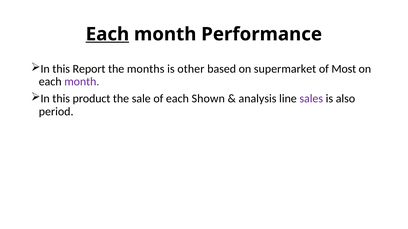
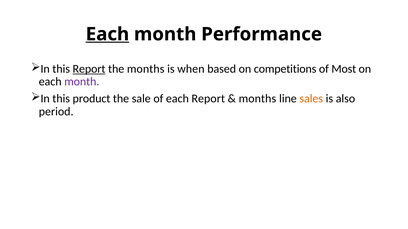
Report underline: none -> present (89, 69)
other: other -> when (191, 69)
supermarket: supermarket -> competitions (285, 69)
each Shown: Shown -> Report (208, 99)
analysis: analysis -> months (257, 99)
sales colour: purple -> orange (311, 99)
